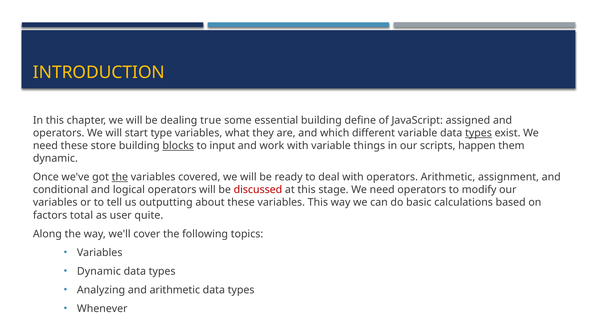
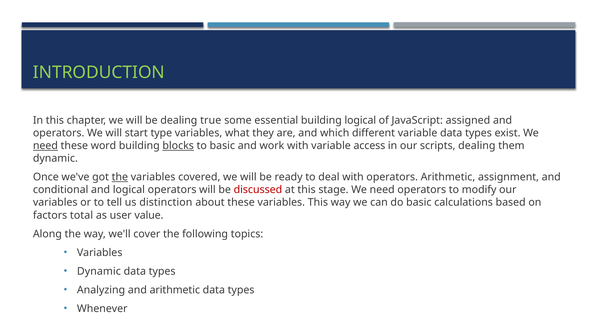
INTRODUCTION colour: yellow -> light green (99, 73)
building define: define -> logical (360, 120)
types underline: present -> none (478, 133)
need underline: none -> present (45, 146)
store: store -> word (103, 146)
to input: input -> basic (222, 146)
things: things -> access (369, 146)
scripts happen: happen -> dealing (477, 146)
outputting: outputting -> distinction (166, 202)
quite: quite -> value (149, 215)
